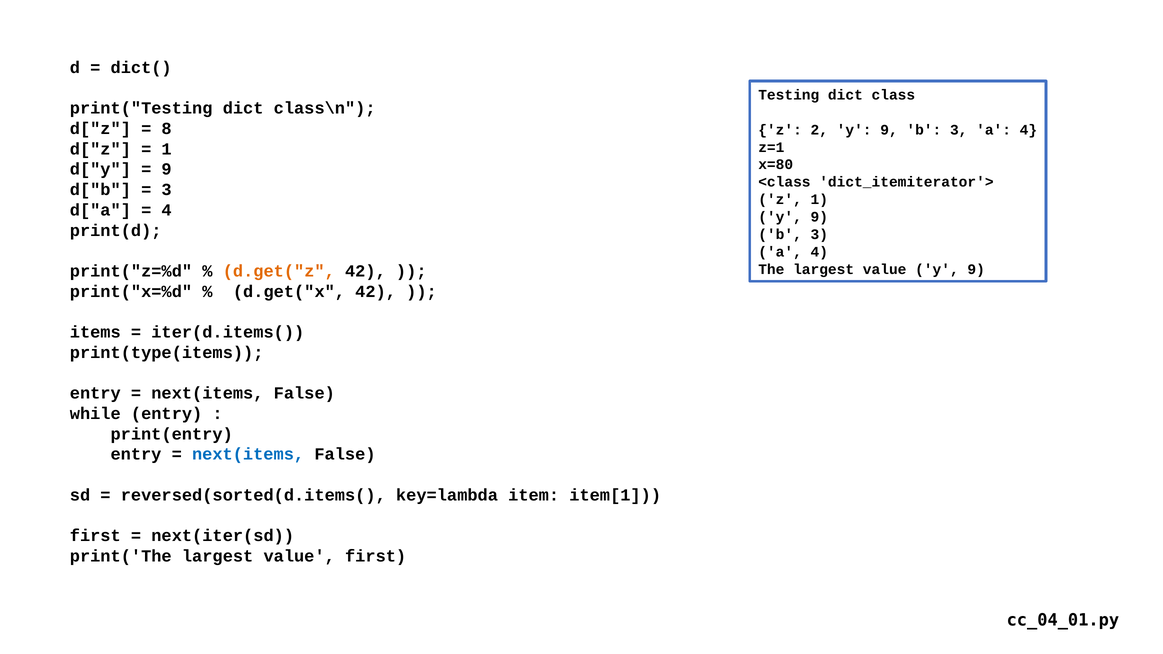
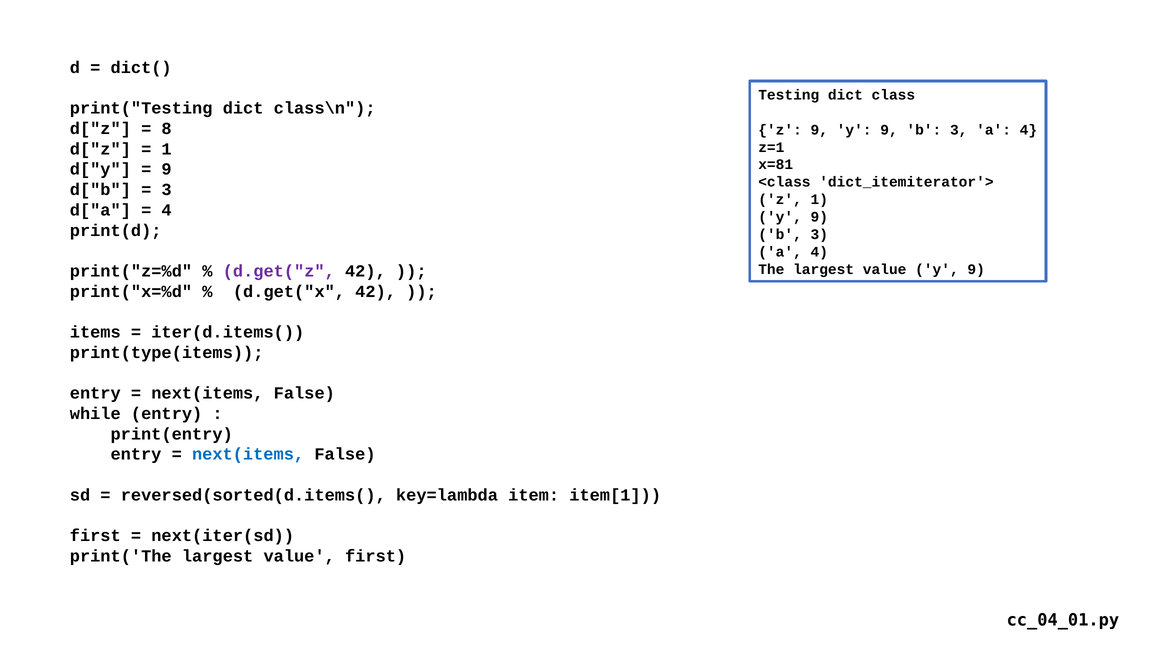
z 2: 2 -> 9 (819, 130)
x=80: x=80 -> x=81 (776, 165)
d.get("z colour: orange -> purple (279, 271)
